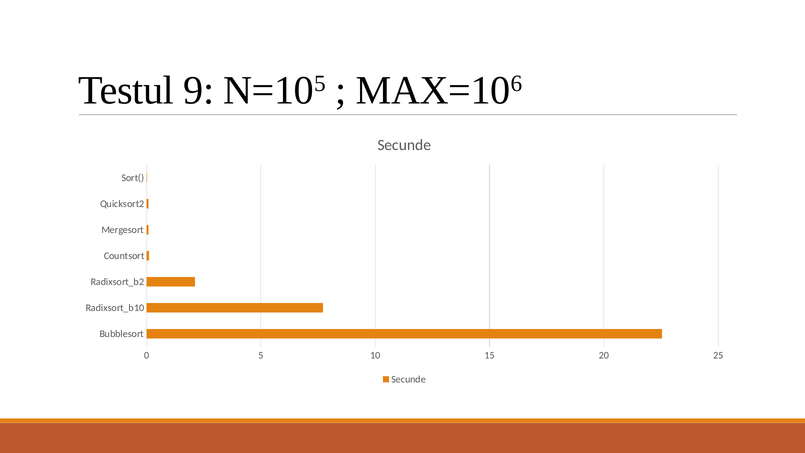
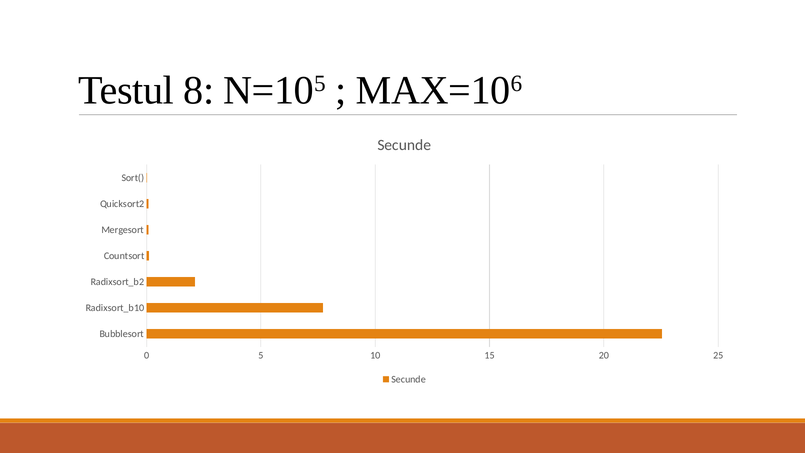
9: 9 -> 8 (199, 90)
